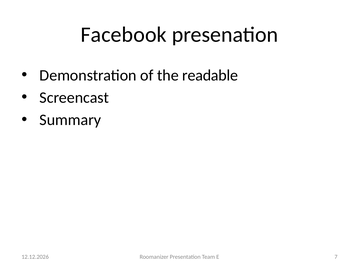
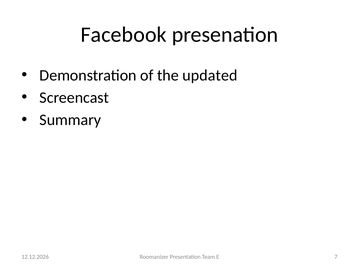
readable: readable -> updated (210, 75)
